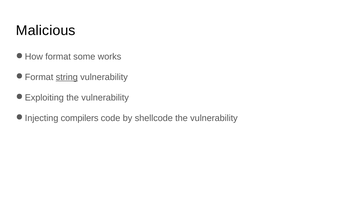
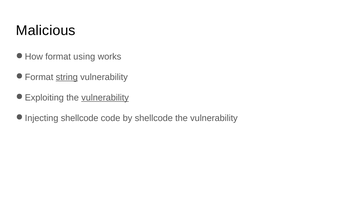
some: some -> using (84, 57)
vulnerability underline: none -> present (105, 97)
compilers: compilers -> shellcode (80, 118)
